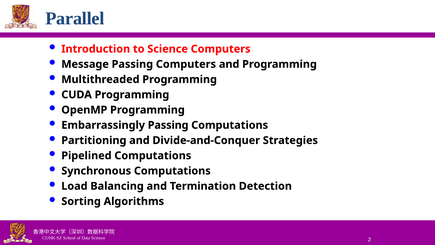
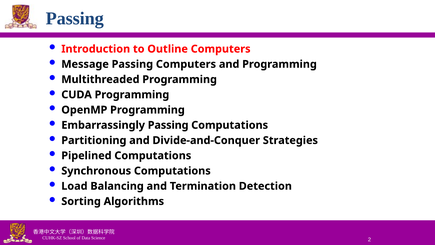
Parallel: Parallel -> Passing (75, 19)
to Science: Science -> Outline (168, 49)
